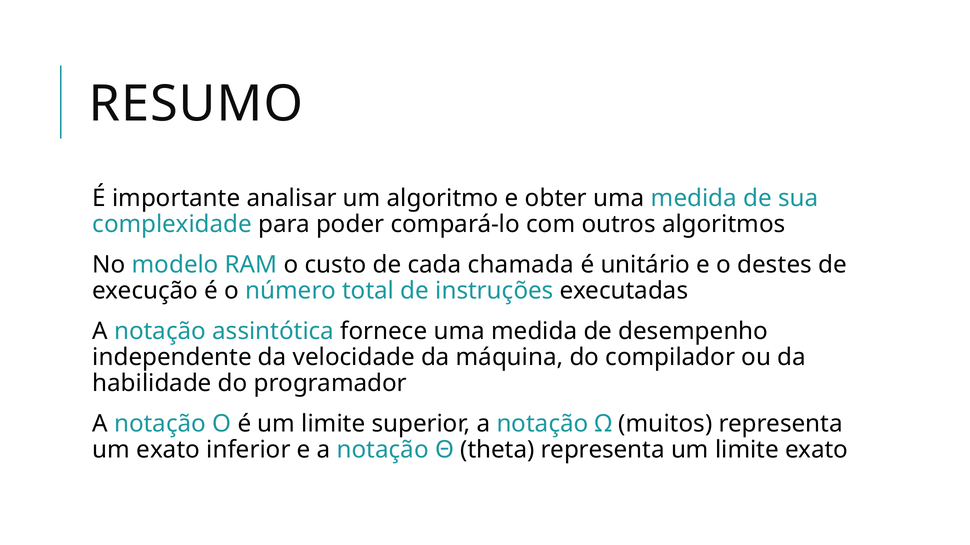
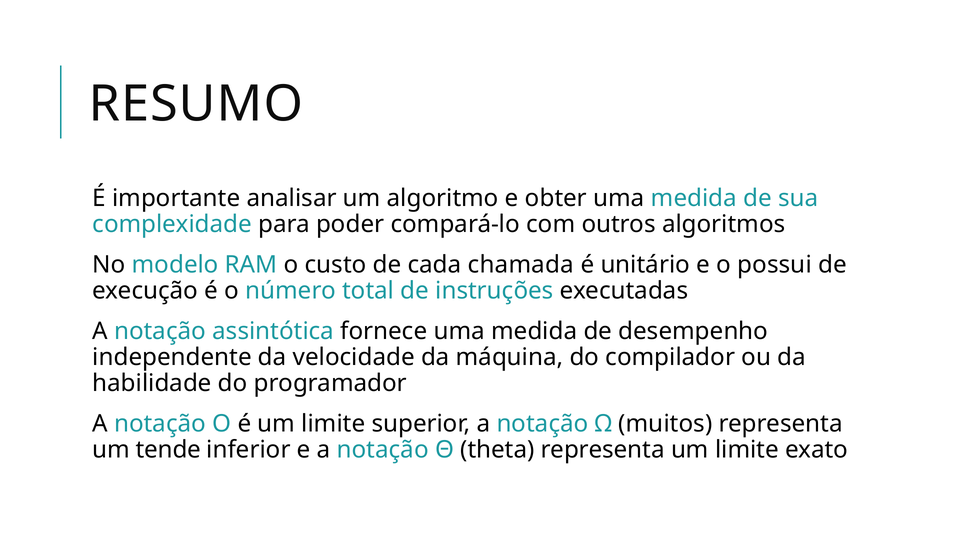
destes: destes -> possui (775, 265)
um exato: exato -> tende (168, 450)
